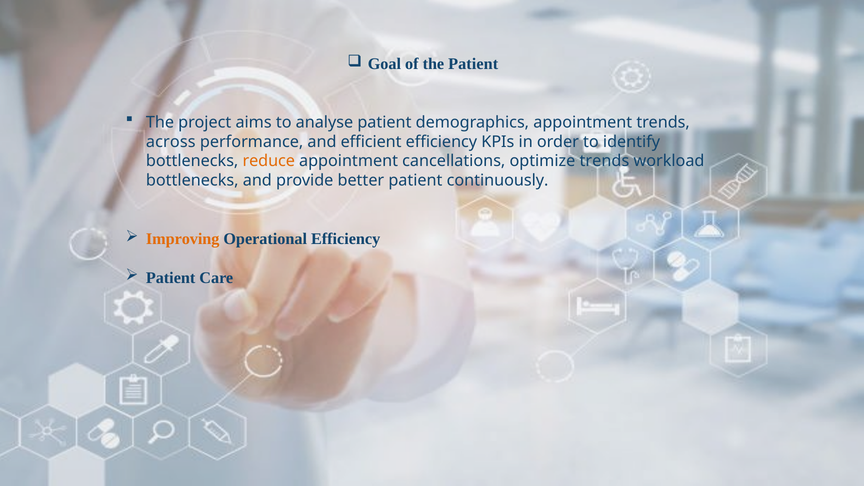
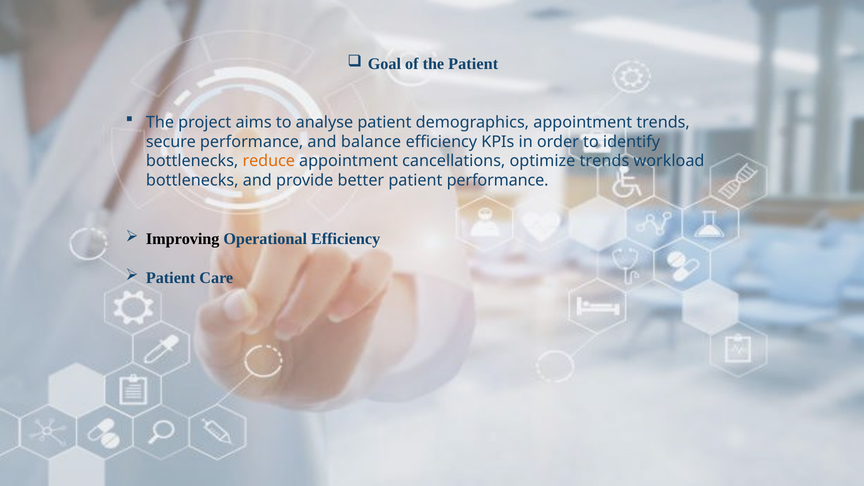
across: across -> secure (171, 142)
efficient: efficient -> balance (371, 142)
patient continuously: continuously -> performance (498, 181)
Improving colour: orange -> black (183, 239)
